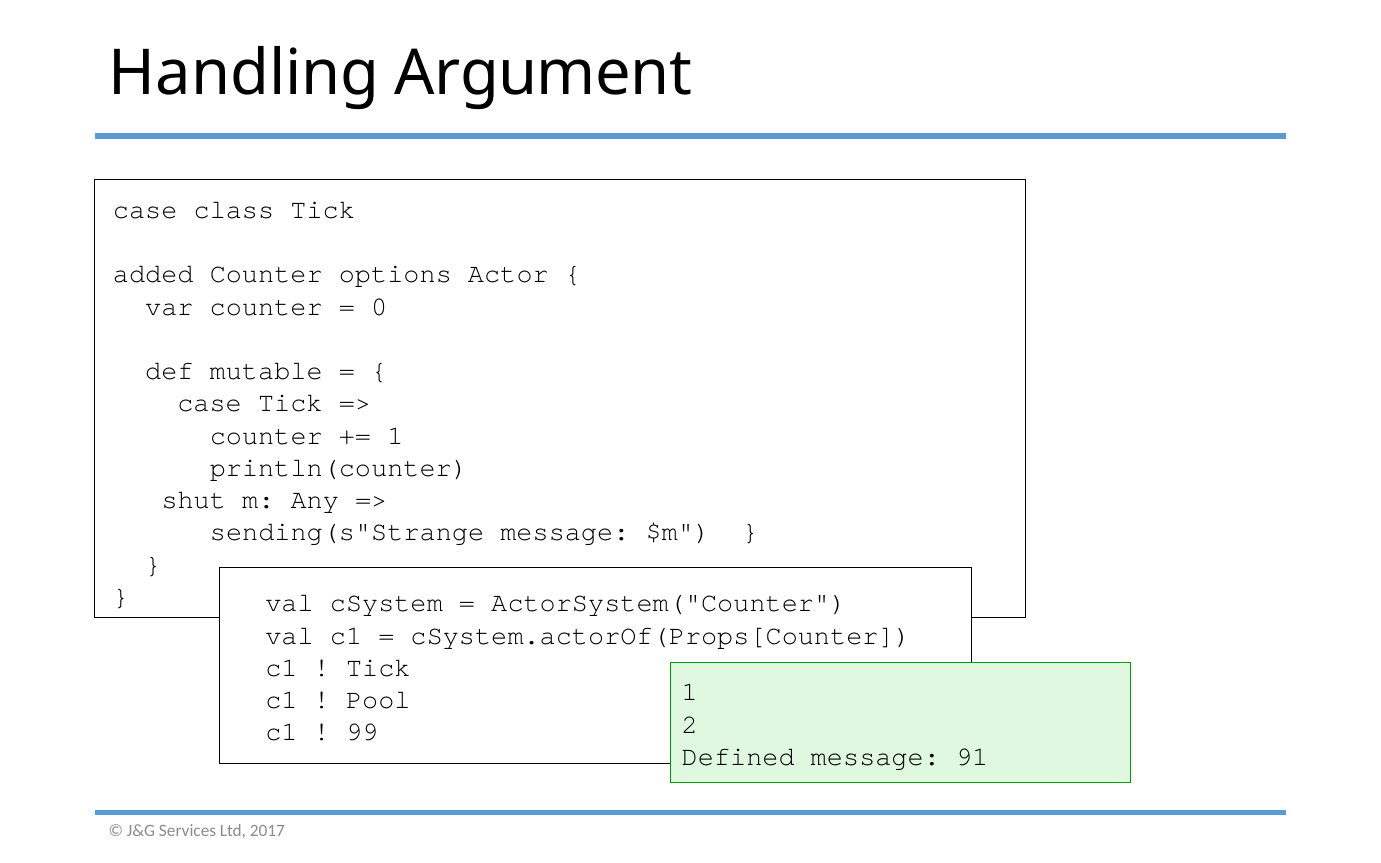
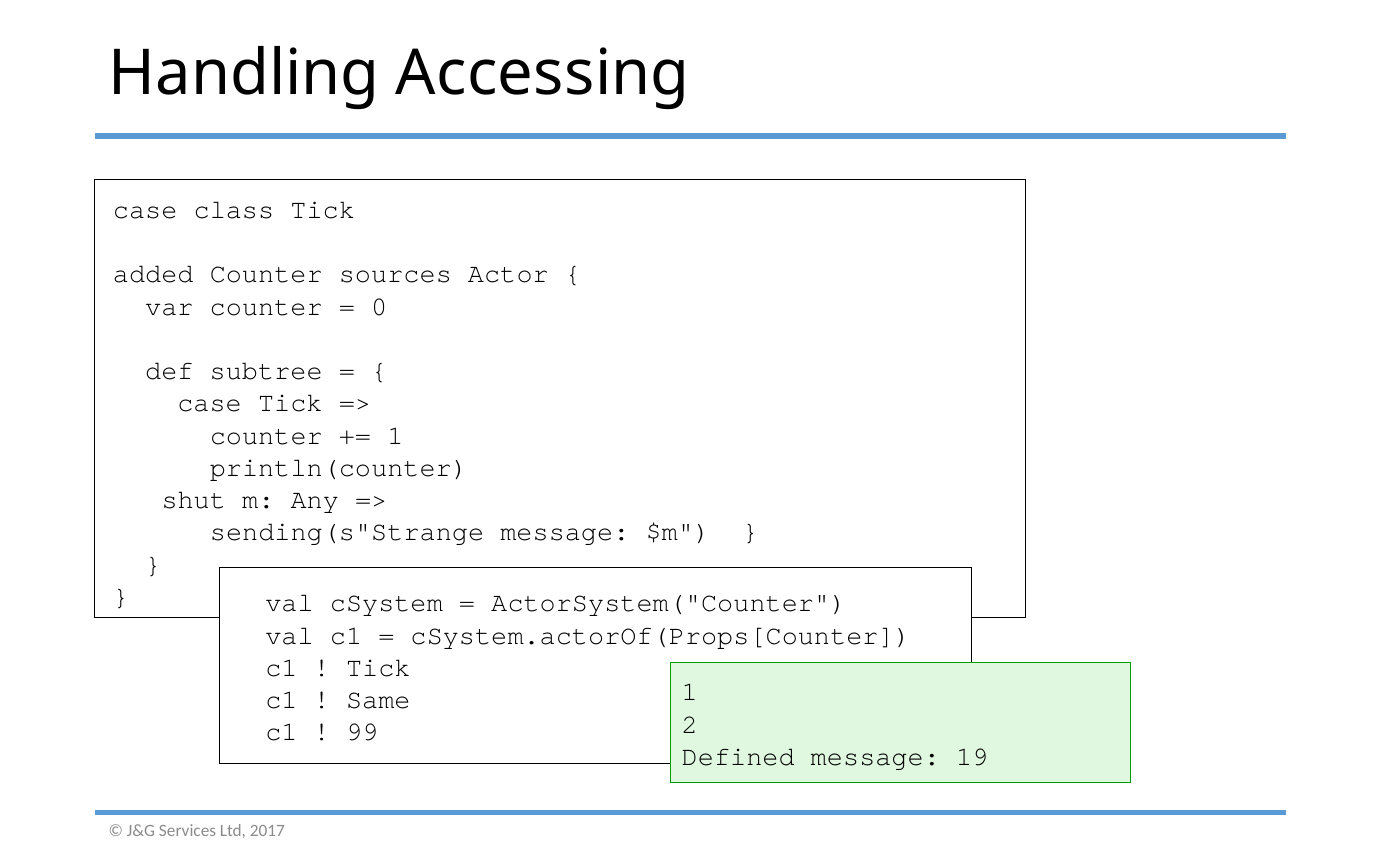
Argument: Argument -> Accessing (543, 73)
options: options -> sources (395, 274)
mutable: mutable -> subtree (266, 371)
Pool: Pool -> Same (378, 700)
91: 91 -> 19 (972, 757)
